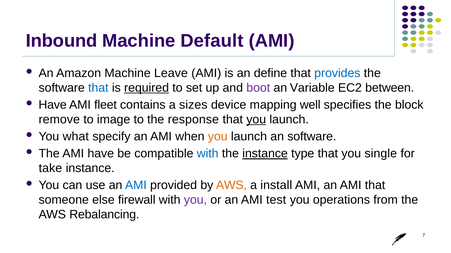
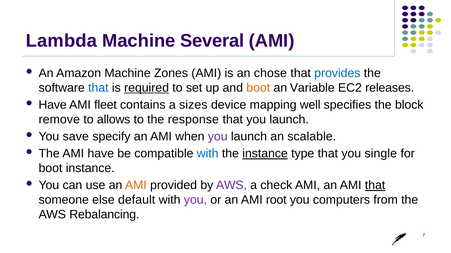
Inbound: Inbound -> Lambda (61, 41)
Default: Default -> Several (212, 41)
Leave: Leave -> Zones (171, 73)
define: define -> chose (270, 73)
boot colour: purple -> orange (258, 88)
between: between -> releases (390, 88)
image: image -> allows (114, 120)
you underline: present -> none (256, 120)
what: what -> save (76, 137)
you colour: orange -> purple (218, 137)
an software: software -> scalable (312, 137)
take: take -> boot (50, 169)
AMI colour: blue -> orange (136, 186)
AWS colour: orange -> purple (231, 186)
install: install -> check (276, 186)
that underline: none -> present (375, 186)
firewall: firewall -> default (137, 200)
test: test -> root (276, 200)
operations: operations -> computers (341, 200)
